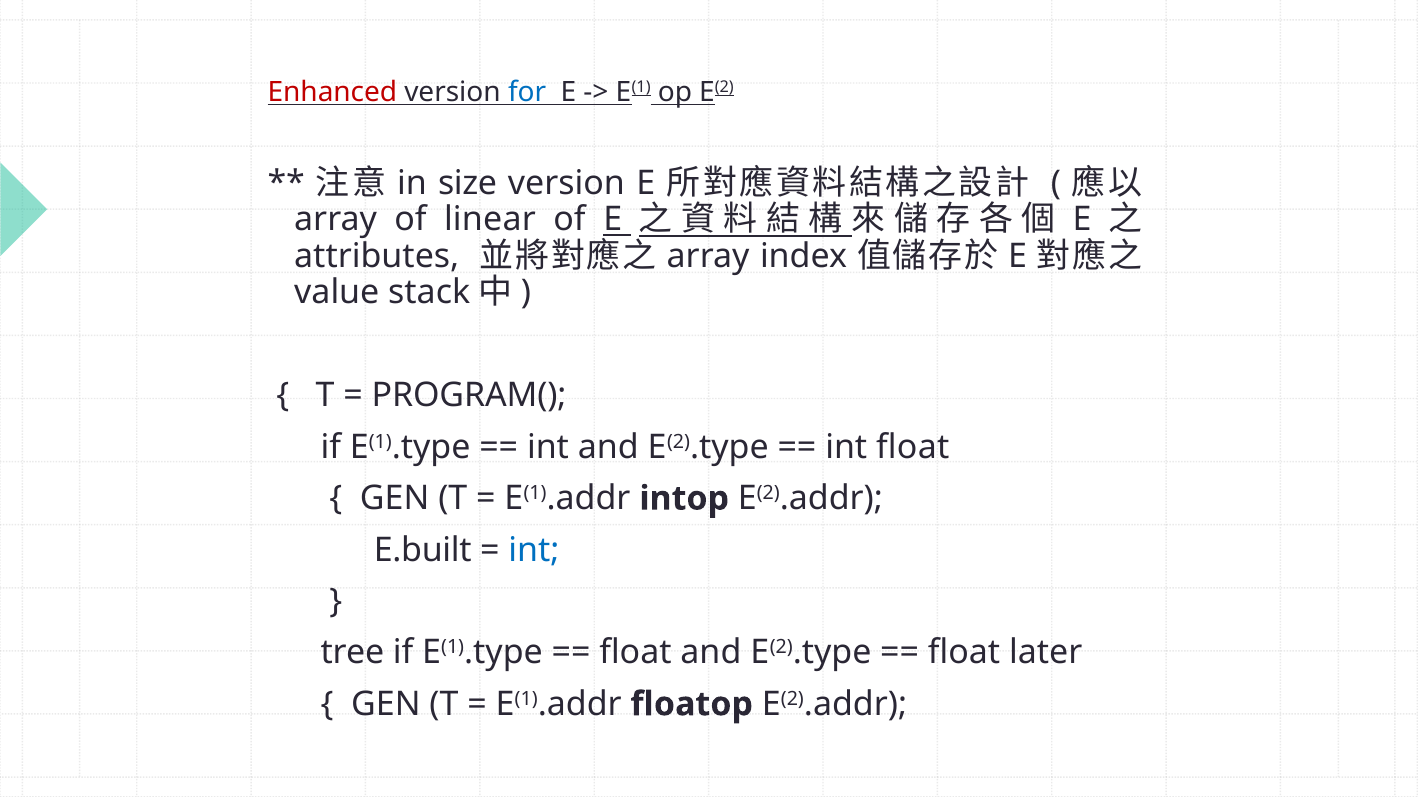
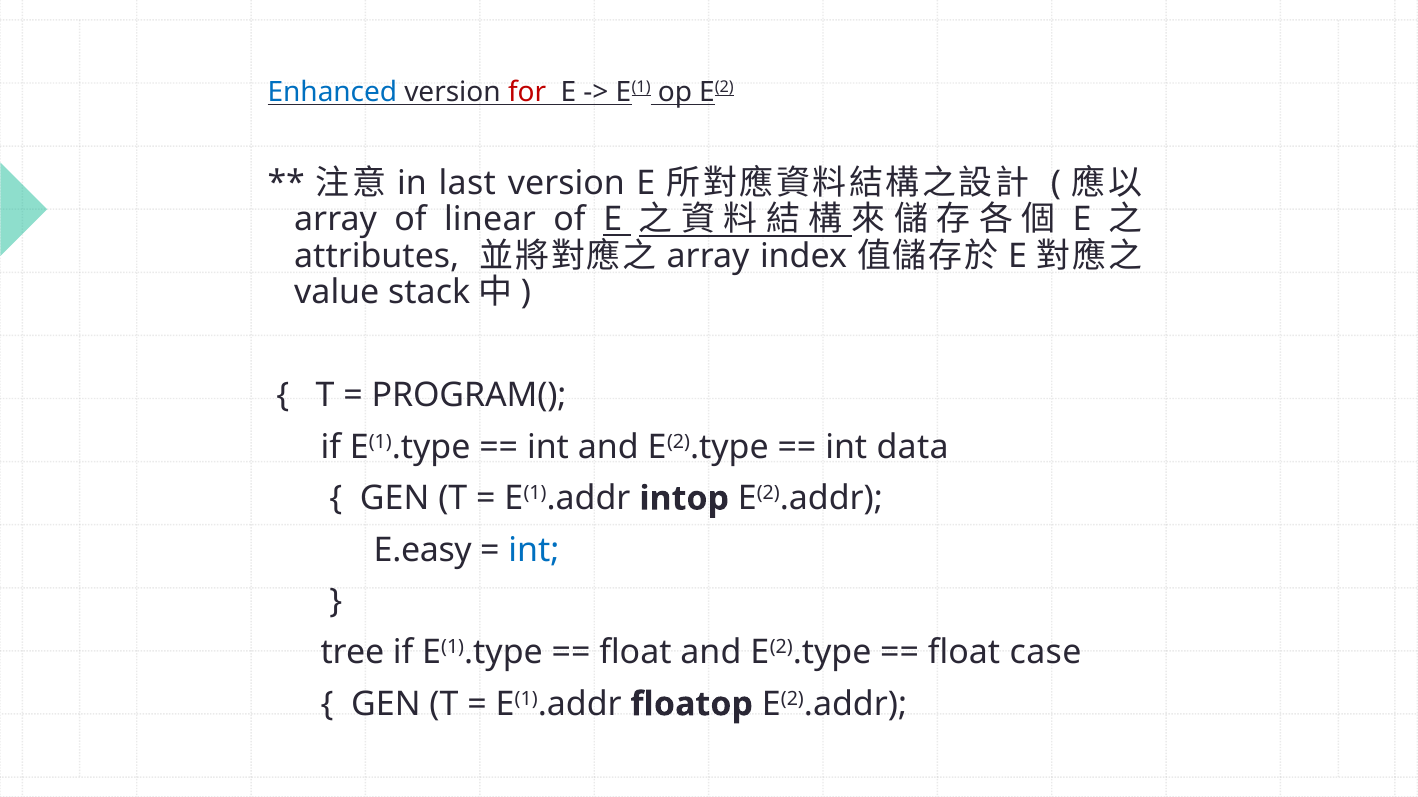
Enhanced colour: red -> blue (332, 92)
for colour: blue -> red (527, 92)
size: size -> last (467, 183)
int float: float -> data (913, 447)
E.built: E.built -> E.easy (423, 550)
later: later -> case (1046, 653)
